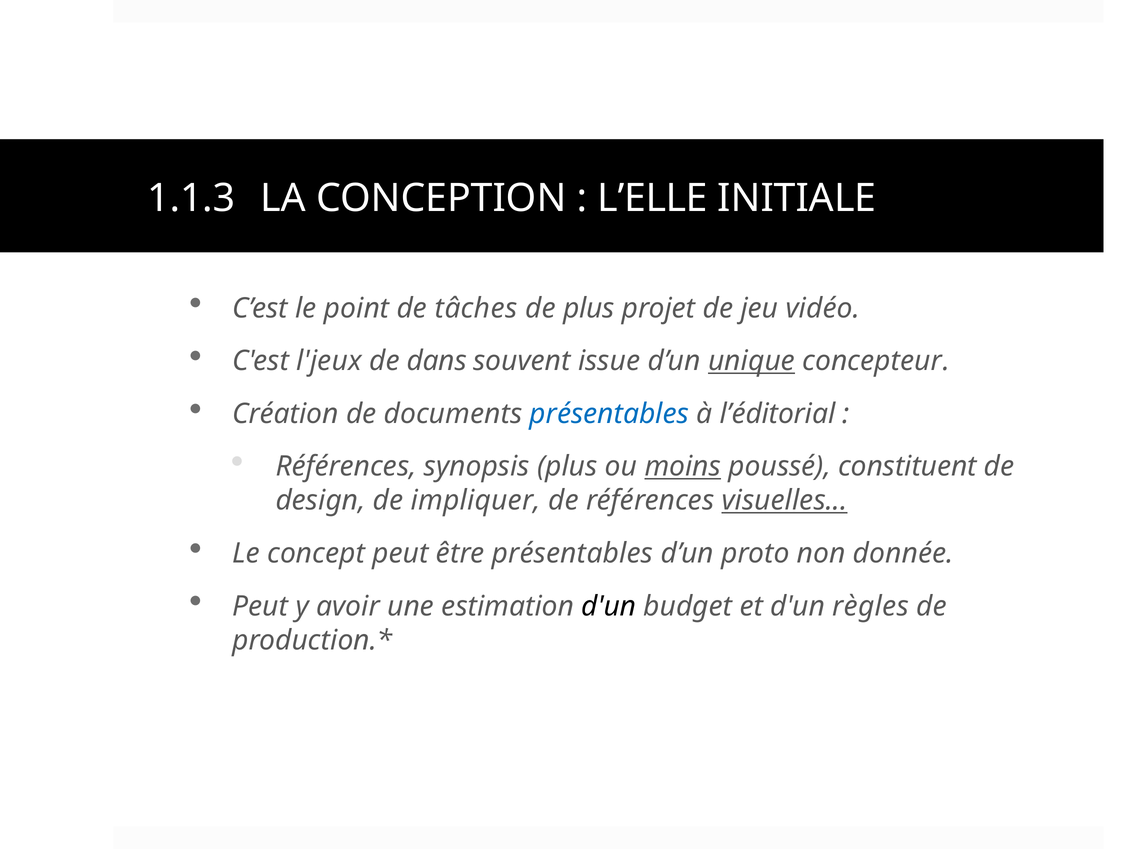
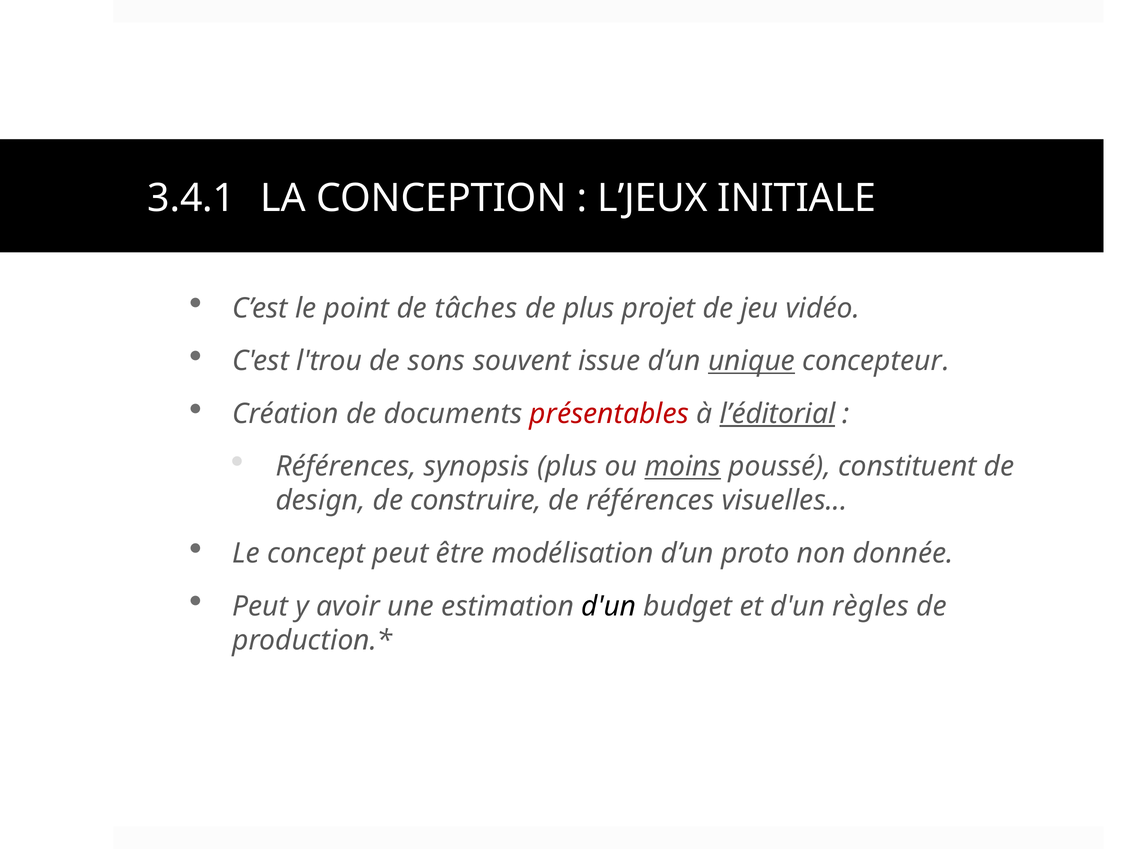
1.1.3: 1.1.3 -> 3.4.1 (191, 198)
L’ELLE: L’ELLE -> L’JEUX (653, 198)
l'jeux: l'jeux -> l'trou (329, 361)
dans: dans -> sons (436, 361)
présentables colour: blue -> red (609, 414)
l’éditorial underline: none -> present (777, 414)
impliquer: impliquer -> construire (476, 501)
visuelles underline: present -> none (785, 501)
être présentables: présentables -> modélisation (573, 553)
